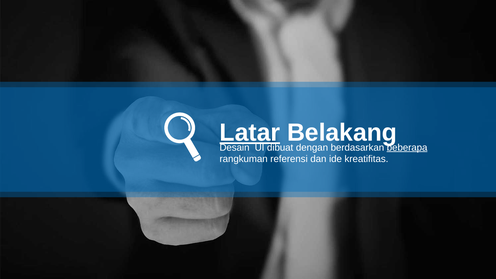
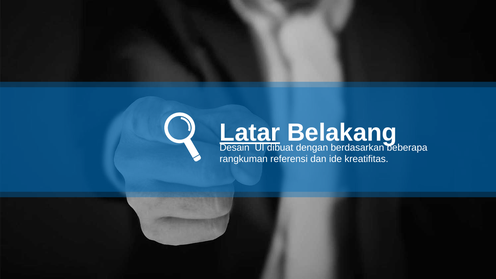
beberapa underline: present -> none (407, 148)
